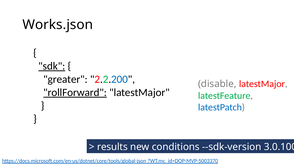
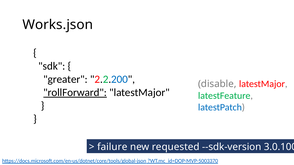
sdk underline: present -> none (52, 66)
results: results -> failure (112, 147)
conditions: conditions -> requested (176, 147)
